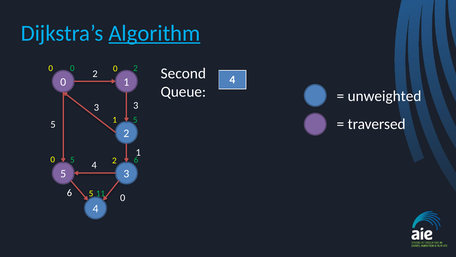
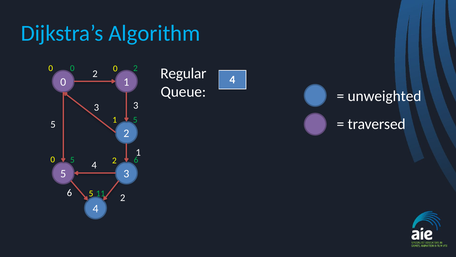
Algorithm underline: present -> none (154, 33)
Second: Second -> Regular (183, 73)
6 0: 0 -> 2 (123, 197)
